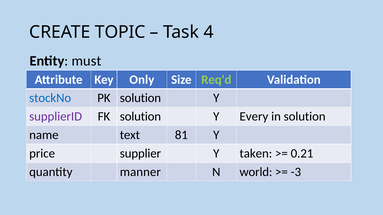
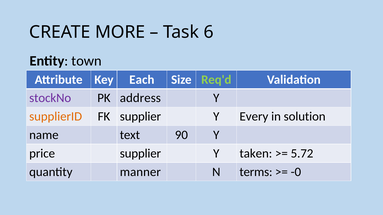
TOPIC: TOPIC -> MORE (120, 32)
4: 4 -> 6 (209, 32)
must: must -> town (87, 61)
Only: Only -> Each (142, 80)
stockNo colour: blue -> purple (50, 98)
PK solution: solution -> address (140, 98)
supplierID colour: purple -> orange (56, 117)
FK solution: solution -> supplier (140, 117)
81: 81 -> 90 (181, 135)
0.21: 0.21 -> 5.72 (302, 154)
world: world -> terms (256, 172)
-3: -3 -> -0 (296, 172)
